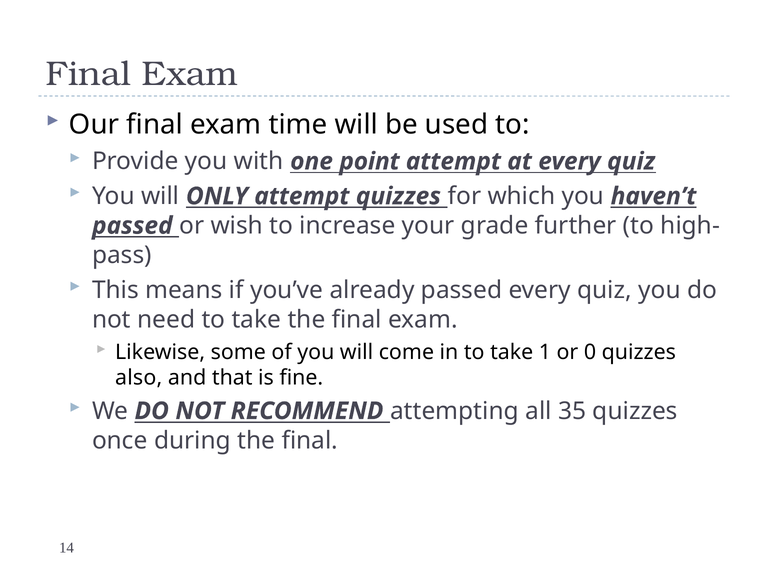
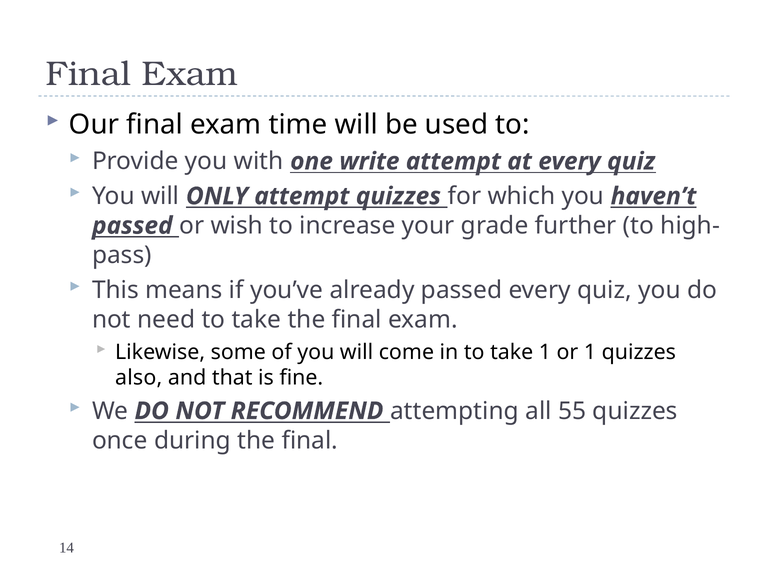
point: point -> write (369, 161)
or 0: 0 -> 1 (590, 352)
35: 35 -> 55 (572, 411)
